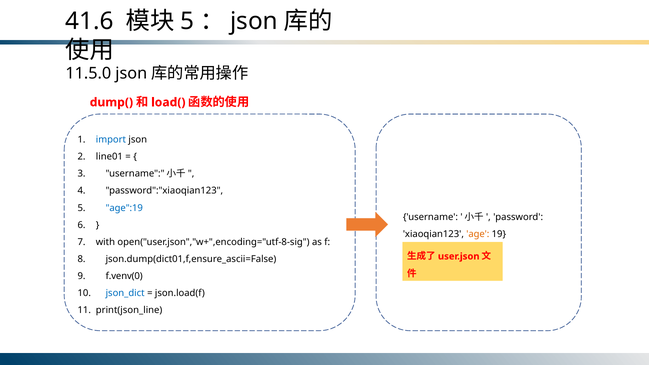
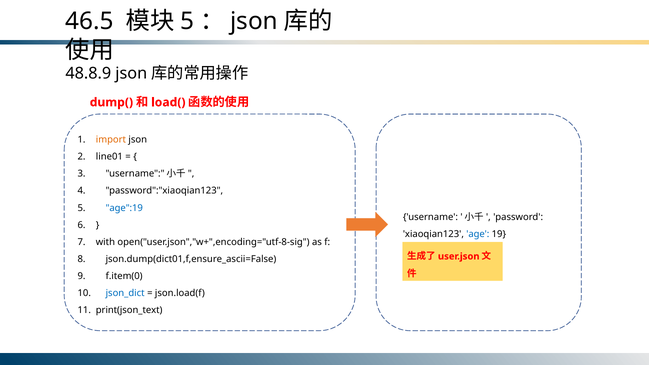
41.6: 41.6 -> 46.5 (90, 21)
11.5.0: 11.5.0 -> 48.8.9 (88, 73)
import colour: blue -> orange (111, 140)
age colour: orange -> blue (478, 234)
f.venv(0: f.venv(0 -> f.item(0 (124, 276)
print(json_line: print(json_line -> print(json_text (129, 310)
